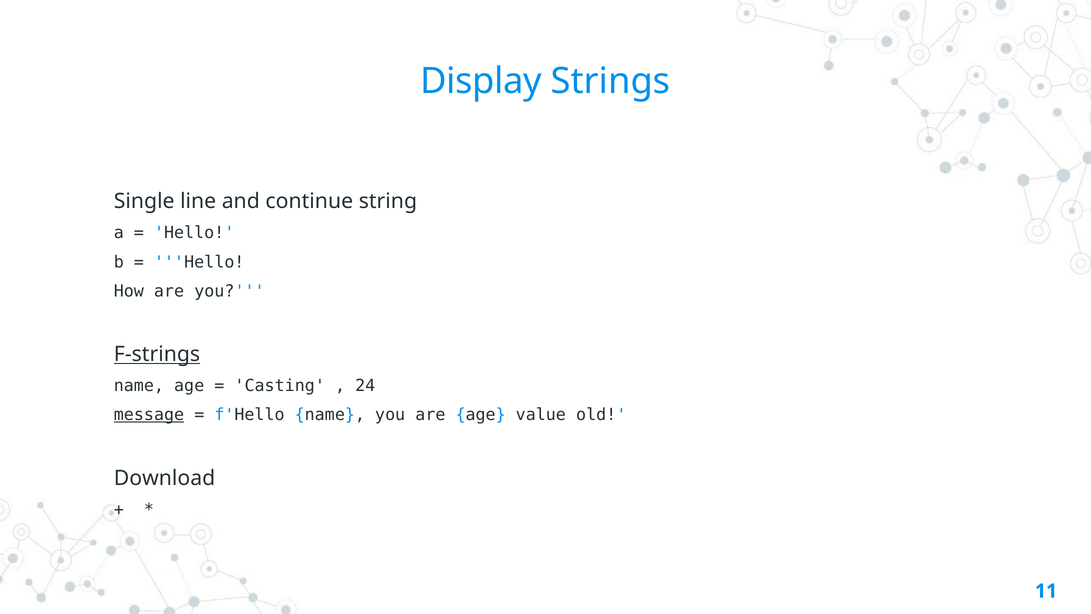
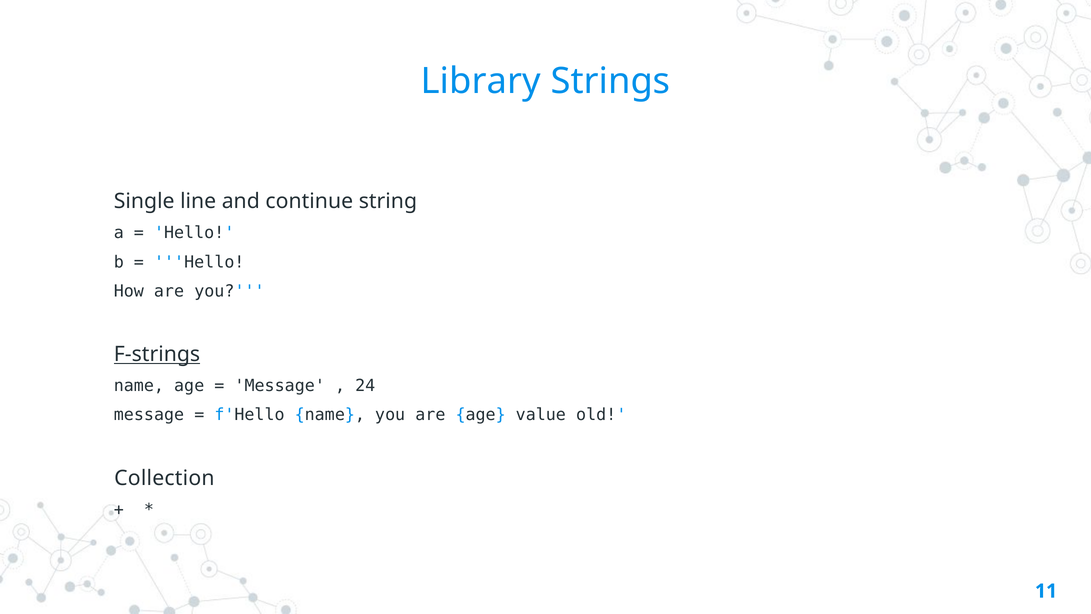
Display: Display -> Library (481, 81)
Casting: Casting -> Message (280, 386)
message underline: present -> none (149, 415)
Download: Download -> Collection (164, 478)
